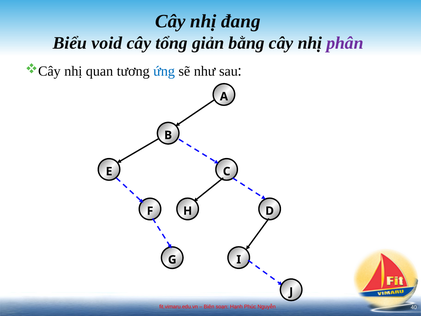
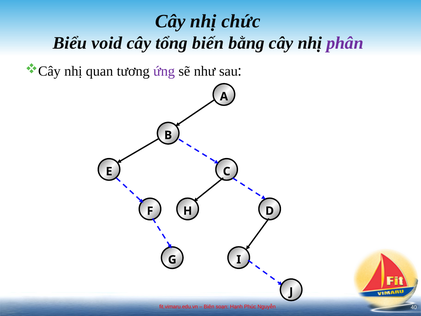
đang: đang -> chức (241, 21)
giản: giản -> biến (208, 43)
ứng colour: blue -> purple (164, 71)
